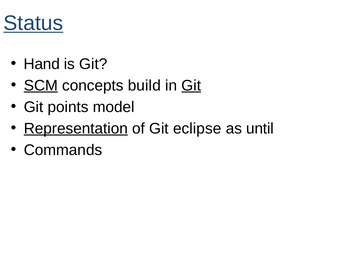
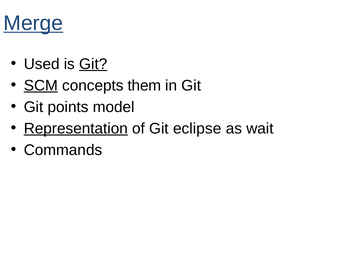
Status: Status -> Merge (33, 23)
Hand: Hand -> Used (42, 64)
Git underline: none -> present (93, 64)
build: build -> them (144, 85)
Git underline: present -> none (191, 85)
until: until -> wait (260, 128)
